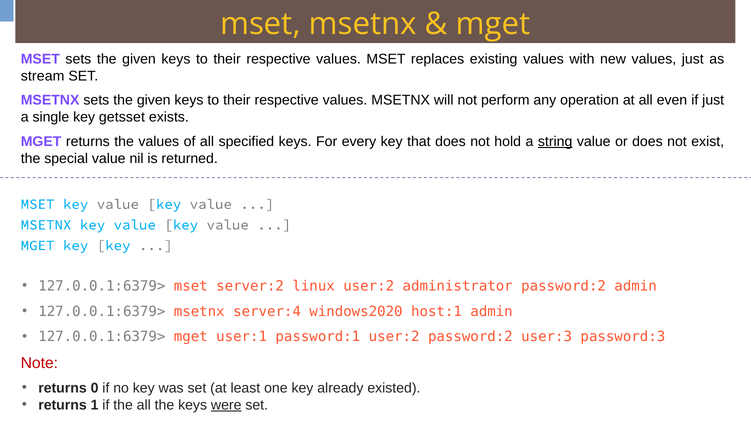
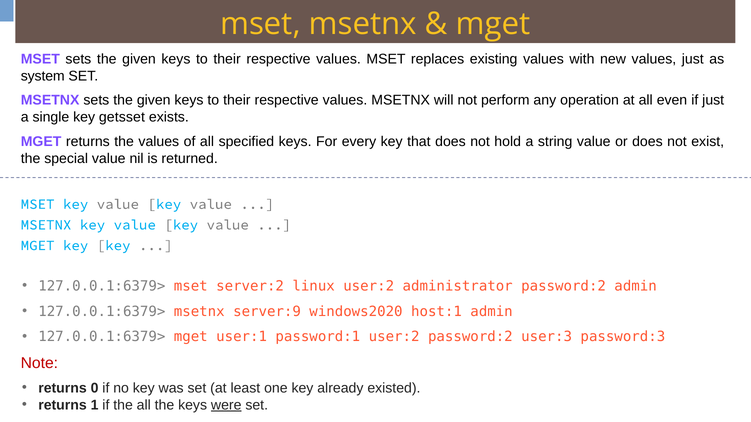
stream: stream -> system (43, 76)
string underline: present -> none (555, 142)
server:4: server:4 -> server:9 (267, 312)
